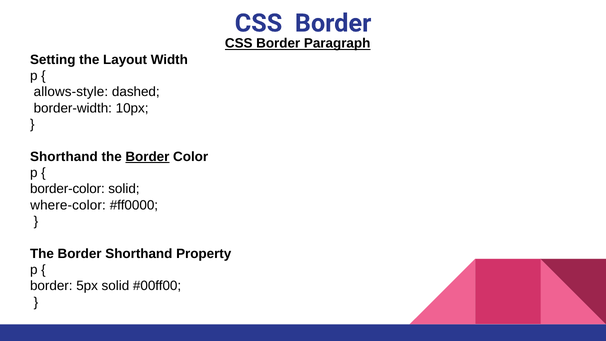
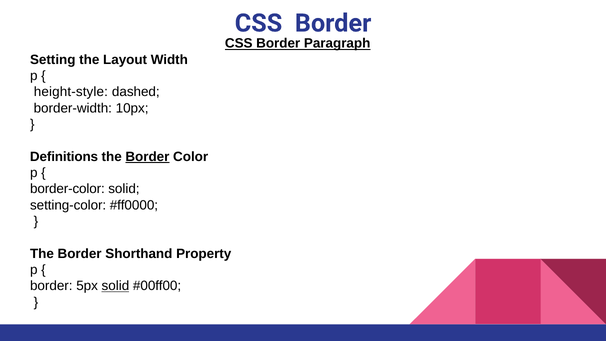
allows-style: allows-style -> height-style (71, 92)
Shorthand: Shorthand -> Definitions (64, 157)
where-color: where-color -> setting-color (68, 205)
solid underline: none -> present (115, 286)
